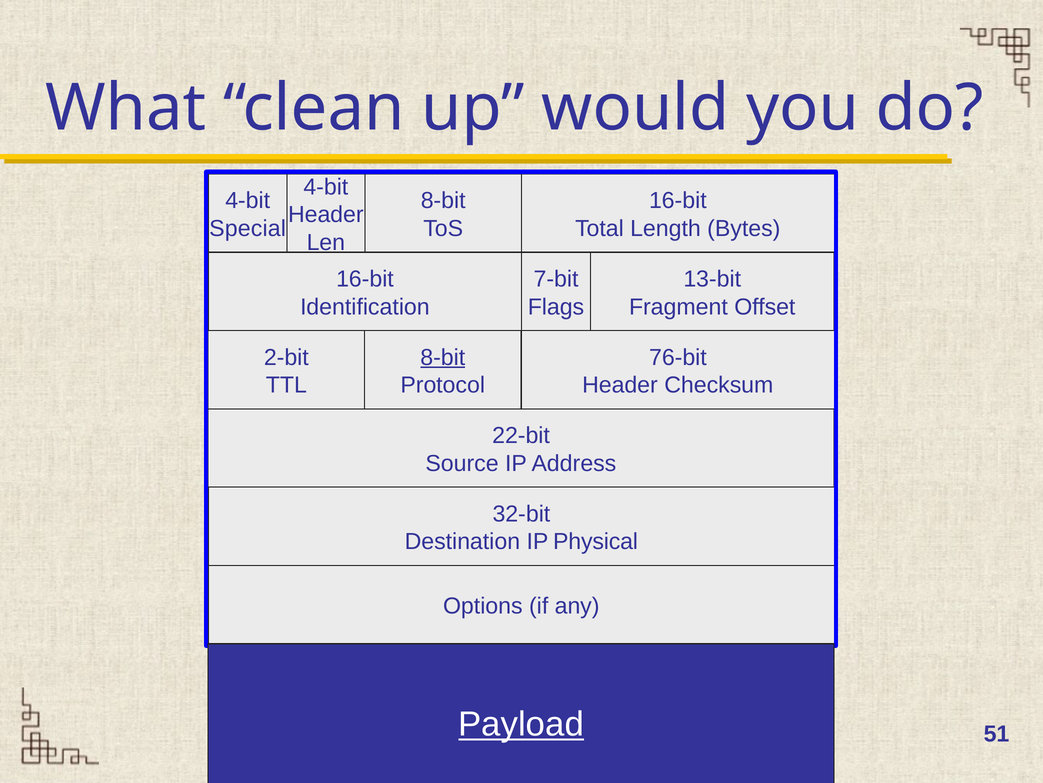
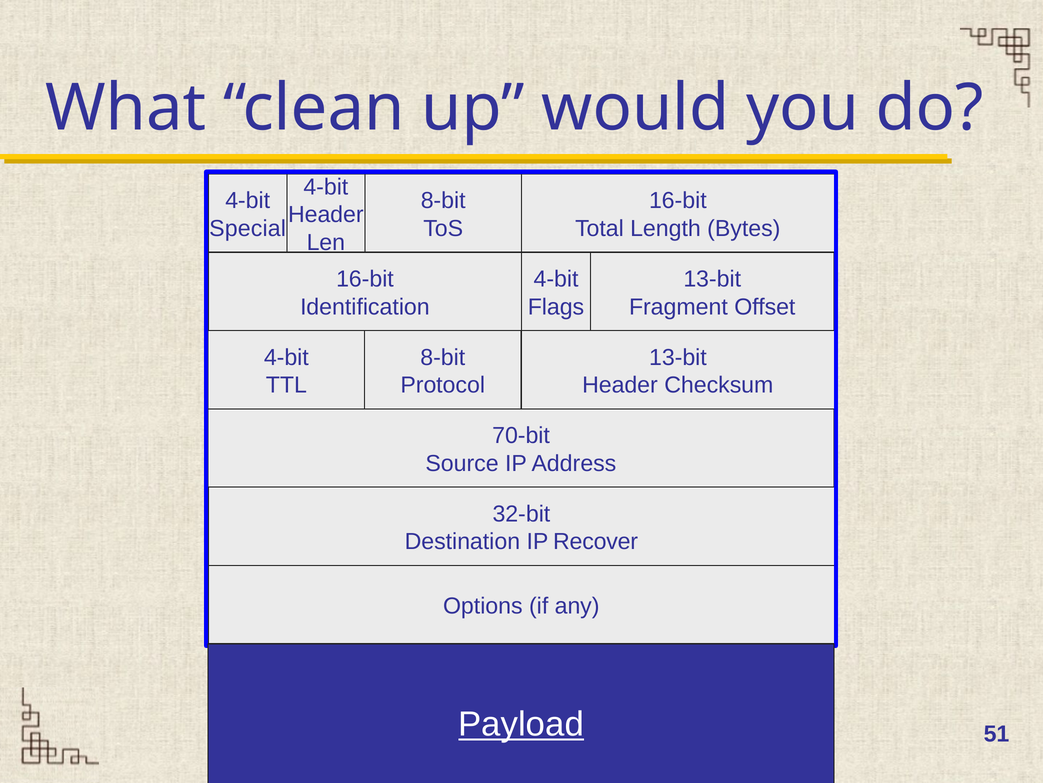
7-bit: 7-bit -> 4-bit (556, 279)
2-bit: 2-bit -> 4-bit (286, 357)
8-bit underline: present -> none (443, 357)
76-bit: 76-bit -> 13-bit (678, 357)
22-bit: 22-bit -> 70-bit (521, 435)
Physical: Physical -> Recover (596, 541)
